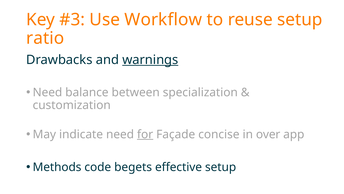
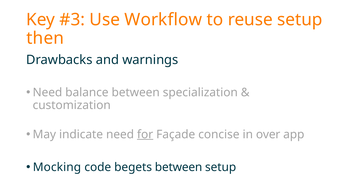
ratio: ratio -> then (45, 38)
warnings underline: present -> none (150, 60)
Methods: Methods -> Mocking (57, 167)
begets effective: effective -> between (179, 167)
